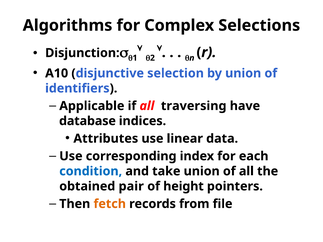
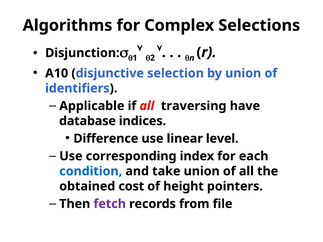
Attributes: Attributes -> Difference (106, 139)
data: data -> level (222, 139)
pair: pair -> cost (131, 186)
fetch colour: orange -> purple (110, 204)
